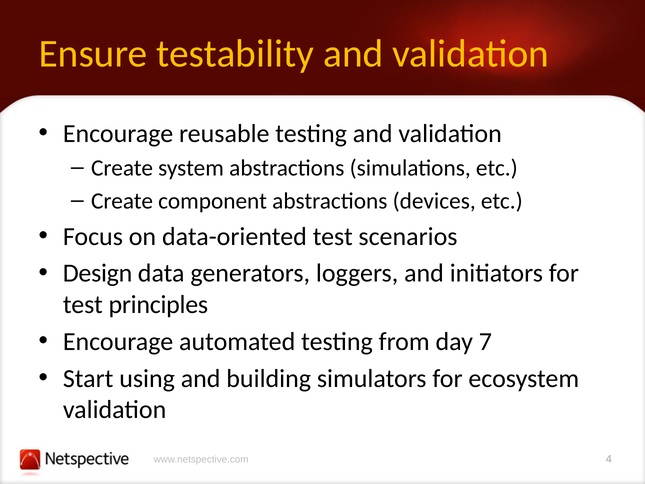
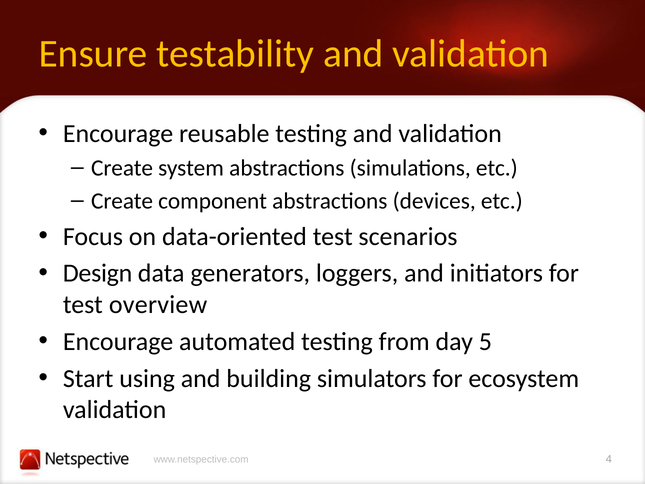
principles: principles -> overview (158, 304)
7: 7 -> 5 (485, 341)
